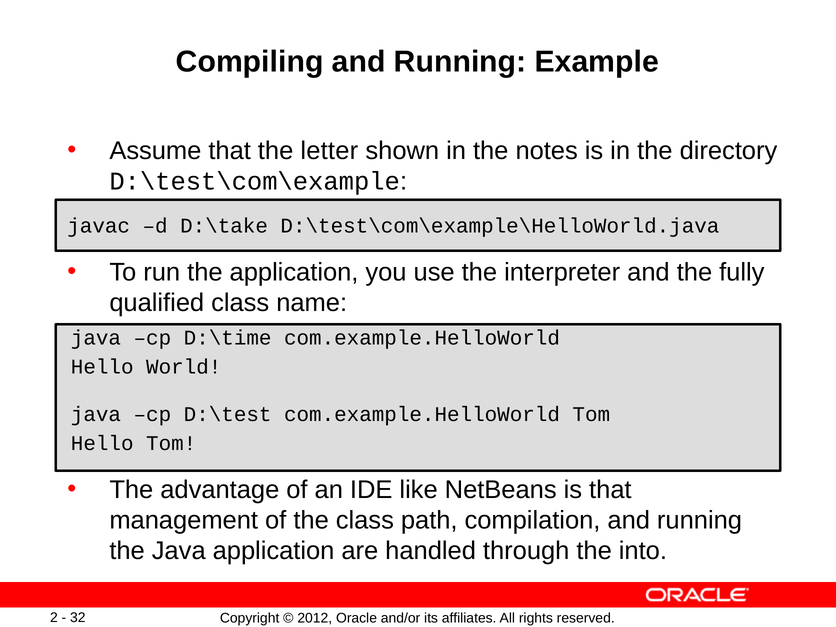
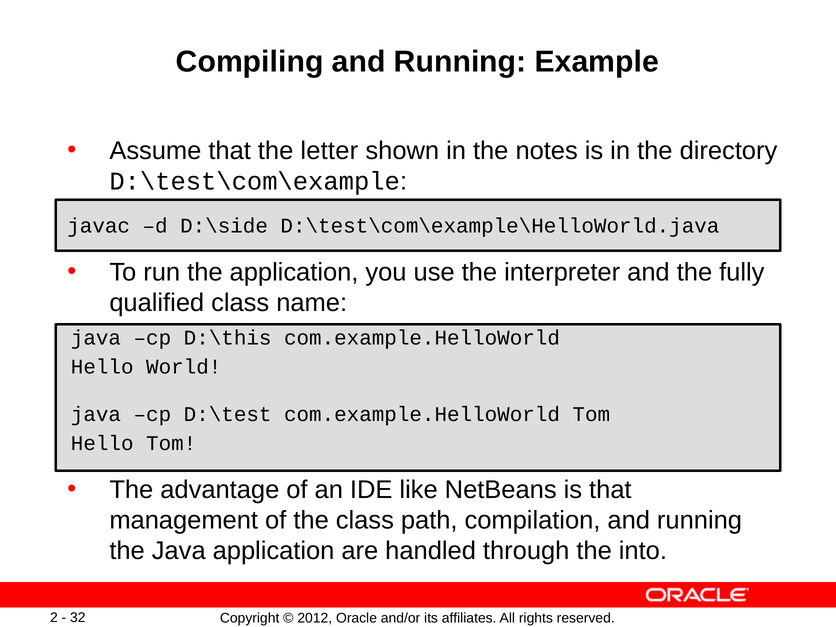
D:\take: D:\take -> D:\side (224, 226)
D:\time: D:\time -> D:\this (228, 338)
